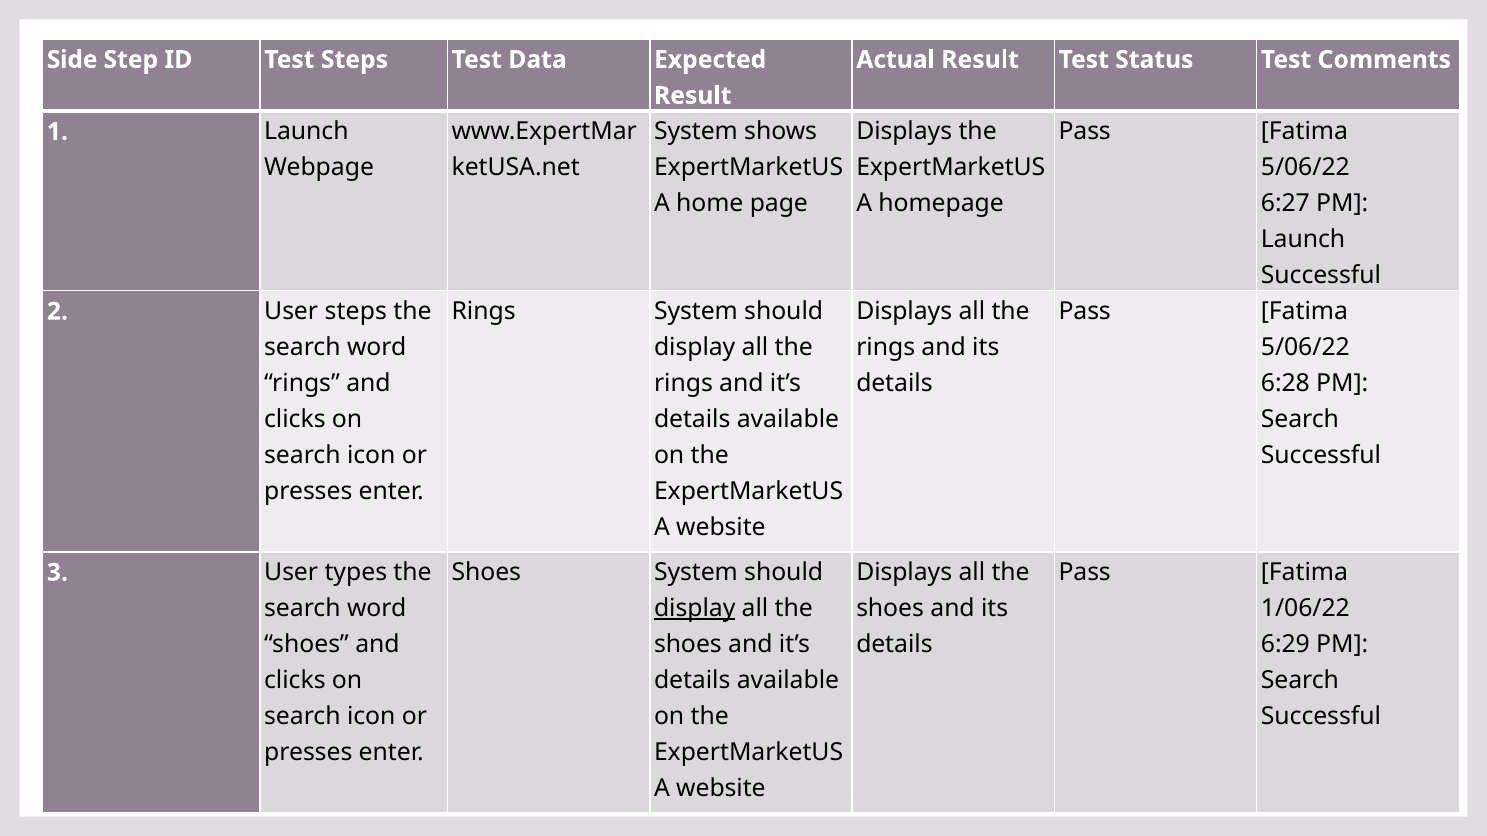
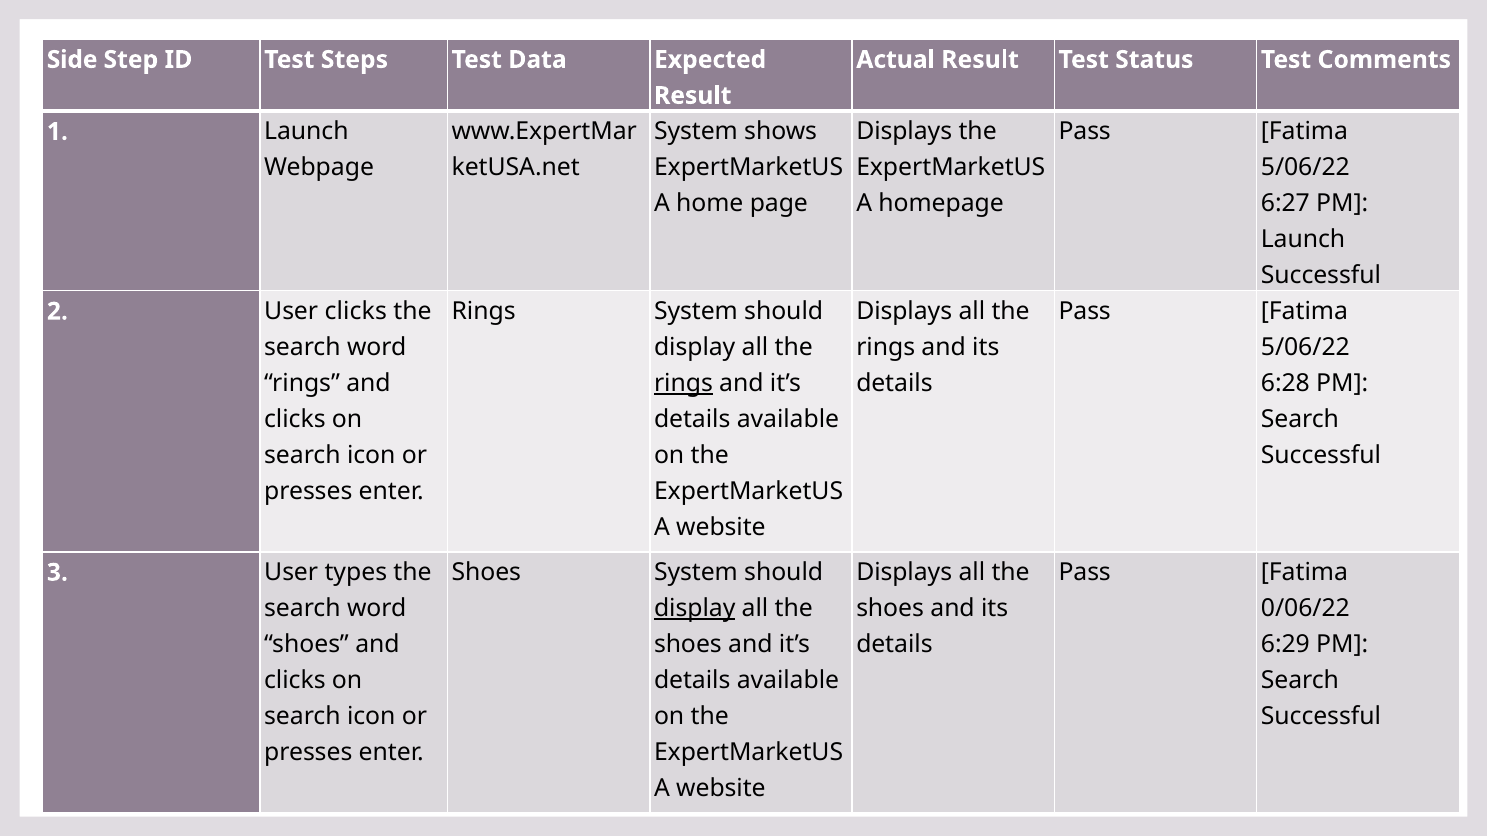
User steps: steps -> clicks (356, 312)
rings underline: none -> present (683, 383)
1/06/22: 1/06/22 -> 0/06/22 (1305, 609)
